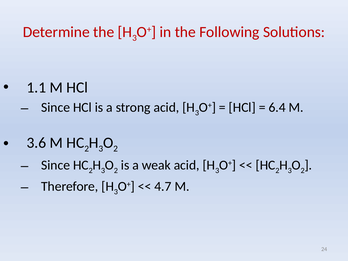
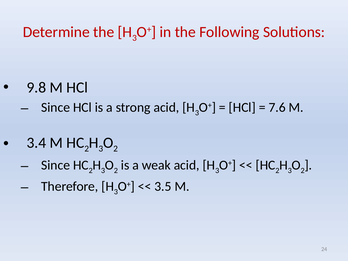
1.1: 1.1 -> 9.8 (36, 87)
6.4: 6.4 -> 7.6 (277, 107)
3.6: 3.6 -> 3.4 (36, 143)
4.7: 4.7 -> 3.5 (163, 186)
